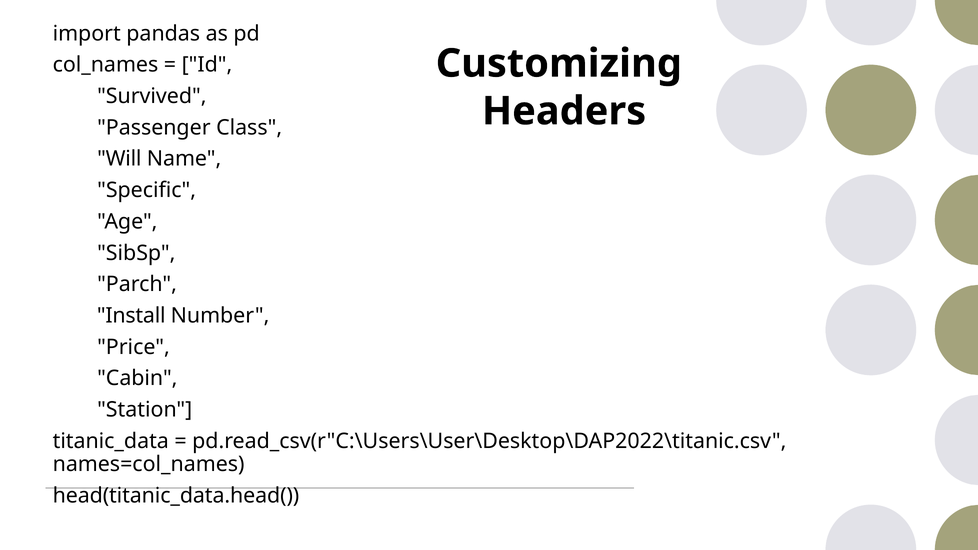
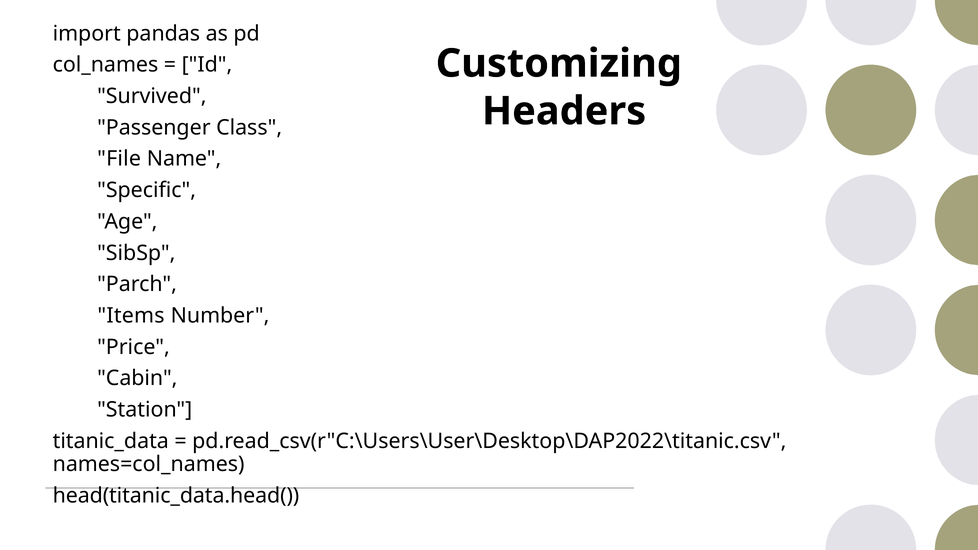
Will: Will -> File (119, 159)
Install: Install -> Items (131, 316)
